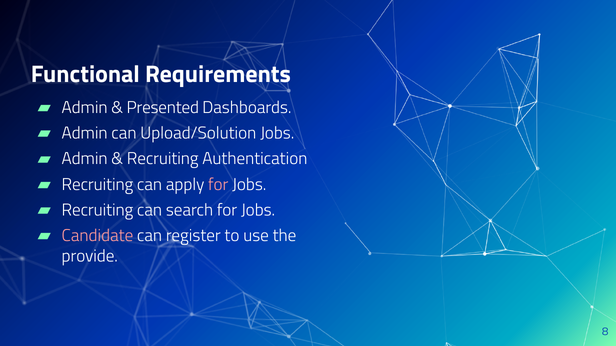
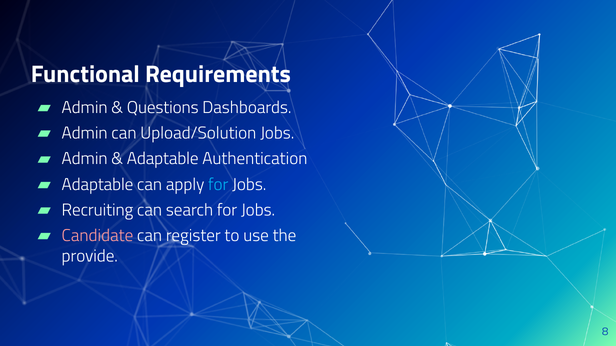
Presented: Presented -> Questions (163, 108)
Recruiting: Recruiting -> Adaptable (163, 159)
Recruiting: Recruiting -> Adaptable (97, 185)
for colour: pink -> light blue (218, 185)
